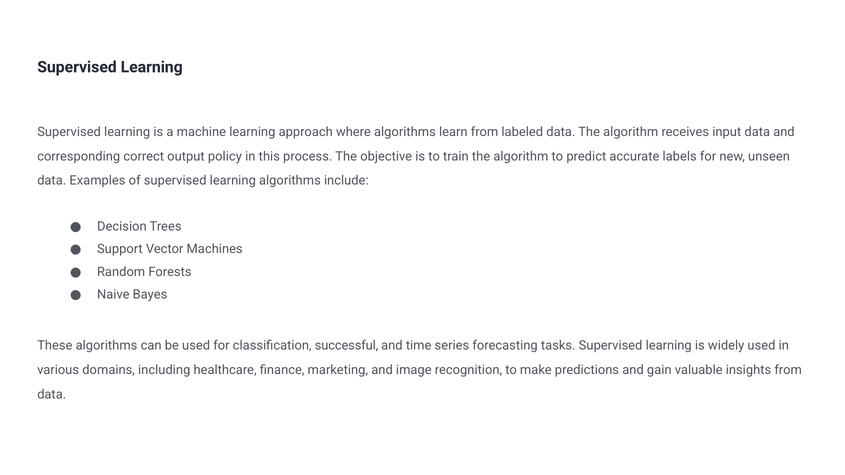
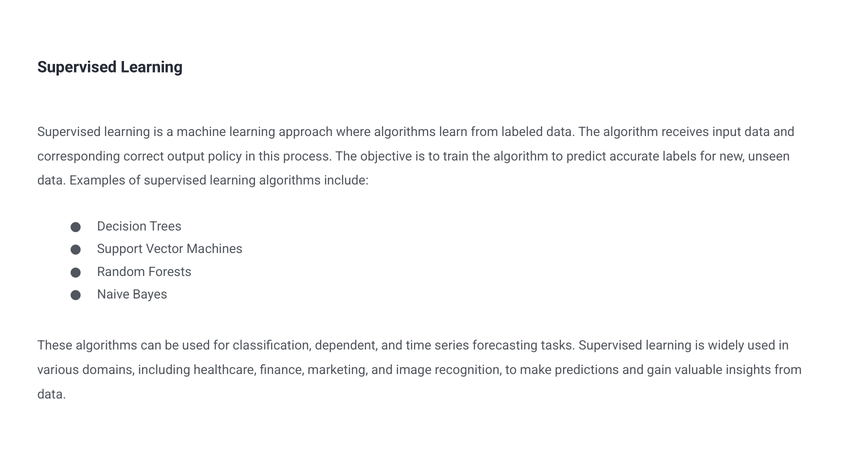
successful: successful -> dependent (346, 346)
